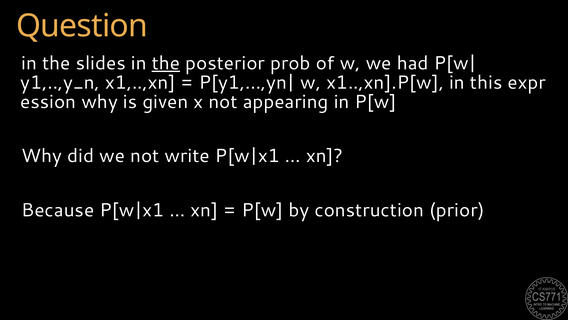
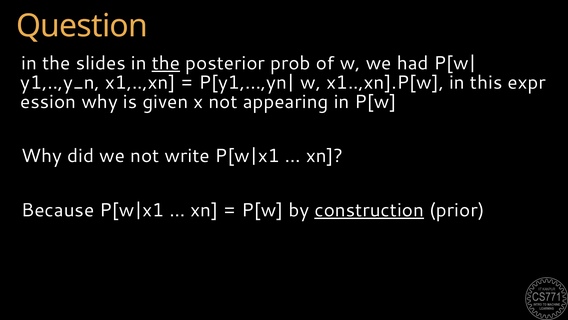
construction underline: none -> present (369, 210)
